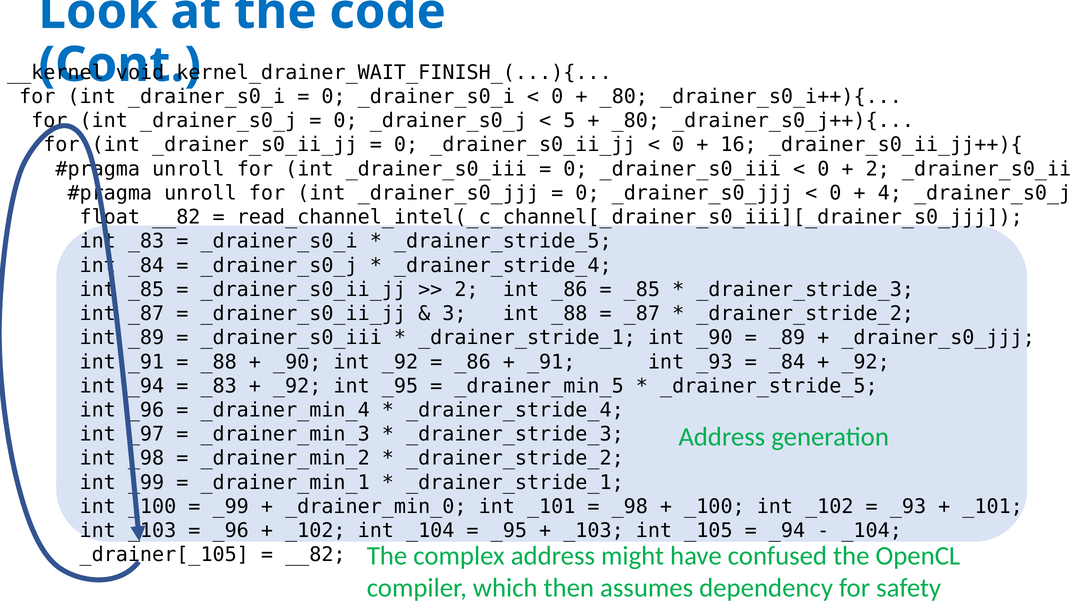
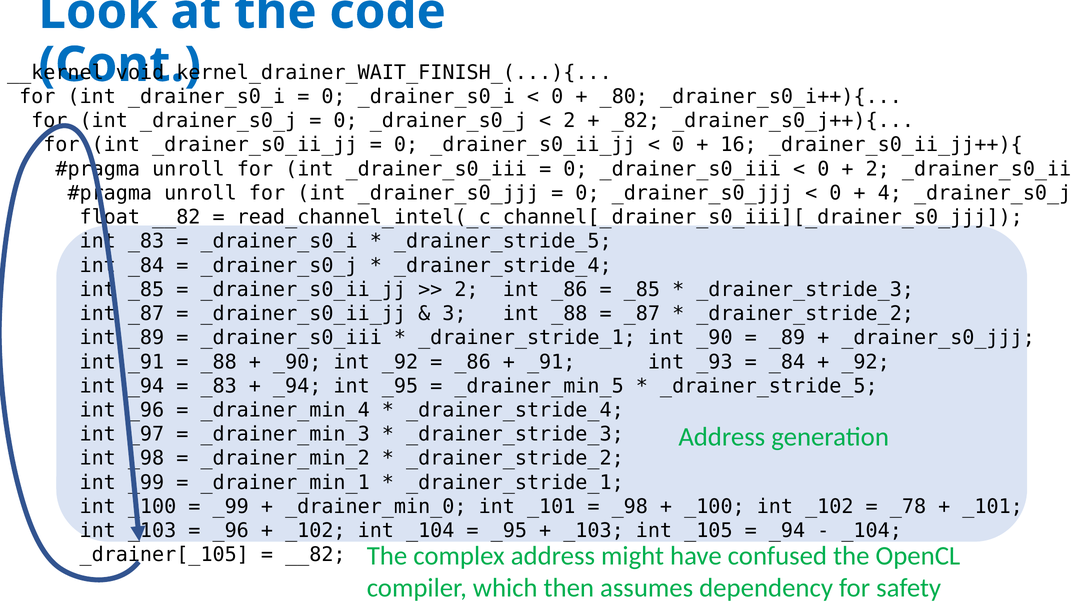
5: 5 -> 2 (569, 121)
_80: _80 -> _82 (636, 121)
_92: _92 -> _94 (297, 386)
_93: _93 -> _78 (908, 507)
